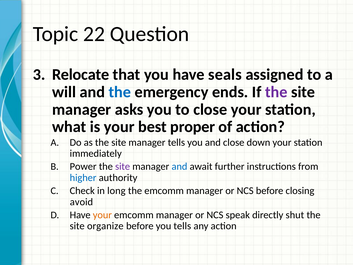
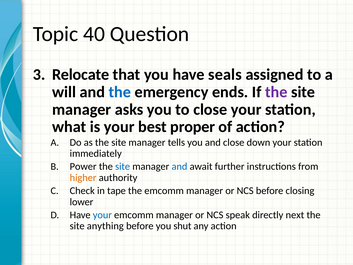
22: 22 -> 40 (94, 34)
site colour: purple -> blue (123, 166)
higher colour: blue -> orange (83, 178)
long: long -> tape (116, 191)
avoid: avoid -> lower (82, 202)
your colour: orange -> blue (102, 215)
shut: shut -> next (295, 215)
organize: organize -> anything (105, 226)
you tells: tells -> shut (182, 226)
